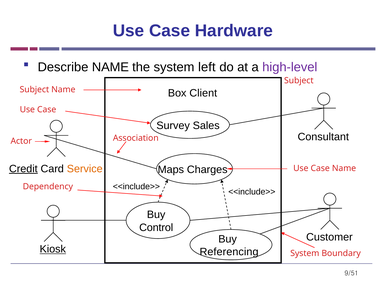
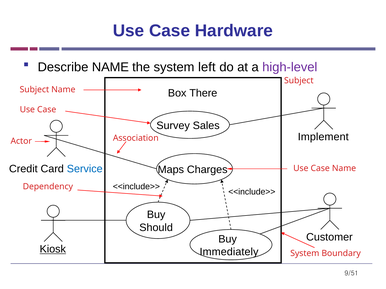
Client: Client -> There (203, 93)
Consultant: Consultant -> Implement (323, 137)
Credit underline: present -> none (23, 169)
Service colour: orange -> blue (85, 169)
Control: Control -> Should (156, 228)
Referencing: Referencing -> Immediately (229, 252)
